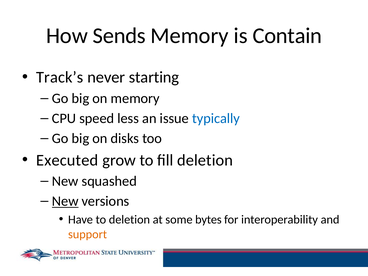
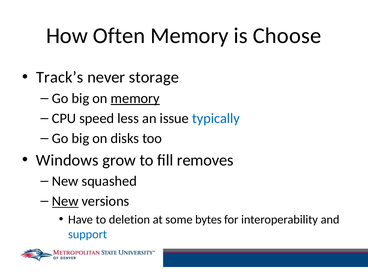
Sends: Sends -> Often (119, 36)
Contain: Contain -> Choose (287, 36)
starting: starting -> storage (154, 77)
memory underline: none -> present (135, 98)
Executed: Executed -> Windows (67, 160)
fill deletion: deletion -> removes (205, 160)
support colour: orange -> blue (88, 234)
